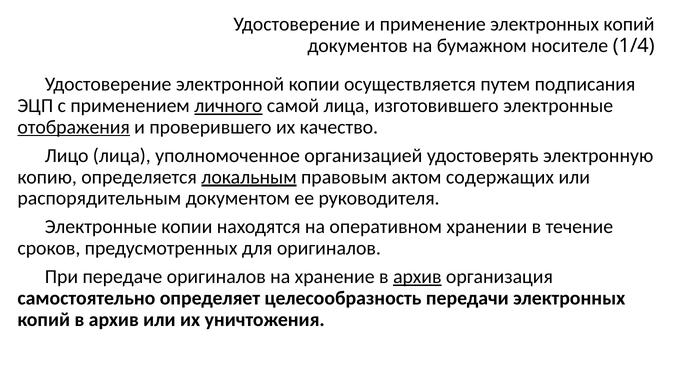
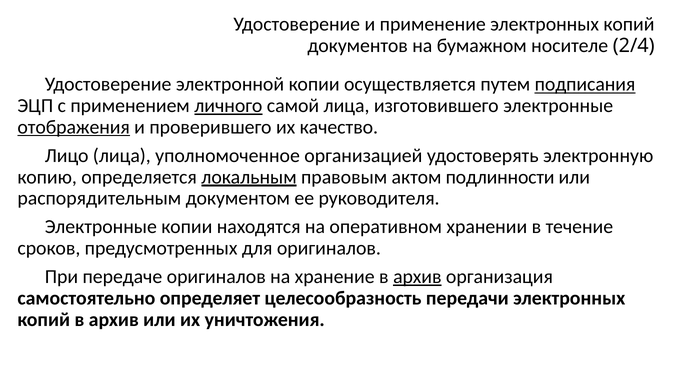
1/4: 1/4 -> 2/4 (634, 46)
подписания underline: none -> present (585, 84)
содержащих: содержащих -> подлинности (500, 177)
